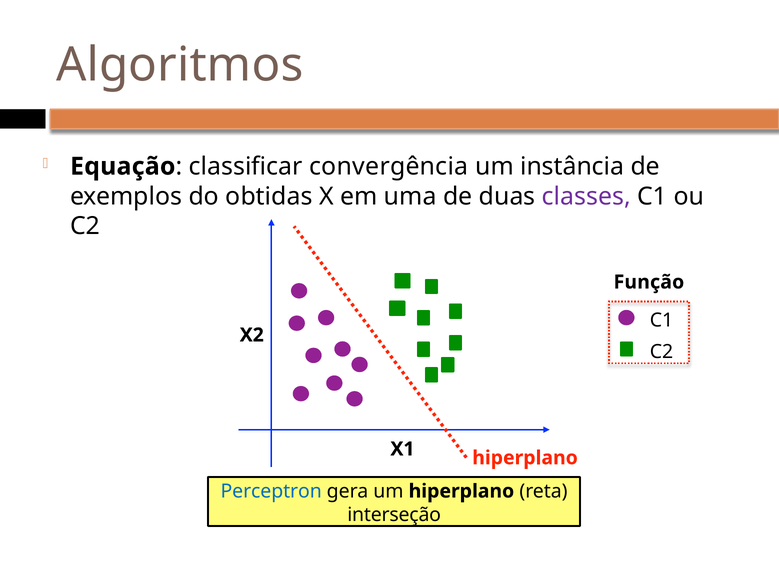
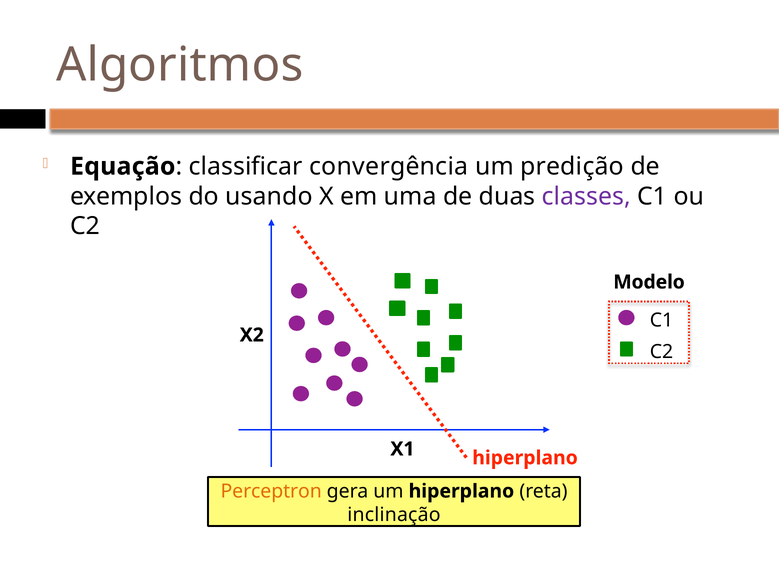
instância: instância -> predição (572, 166)
obtidas: obtidas -> usando (269, 196)
Função: Função -> Modelo (649, 282)
Perceptron colour: blue -> orange (271, 491)
interseção: interseção -> inclinação (394, 514)
